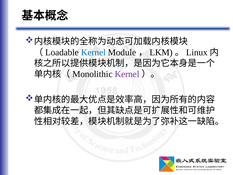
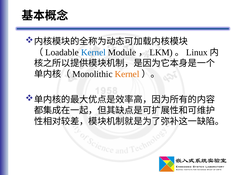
Kernel colour: purple -> orange (127, 74)
